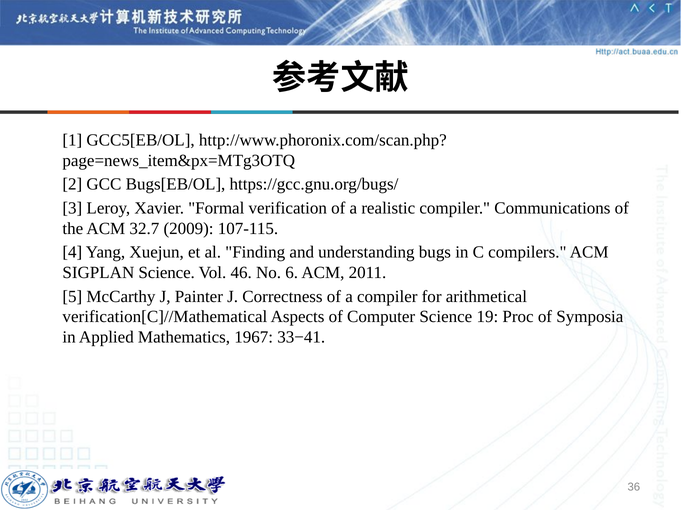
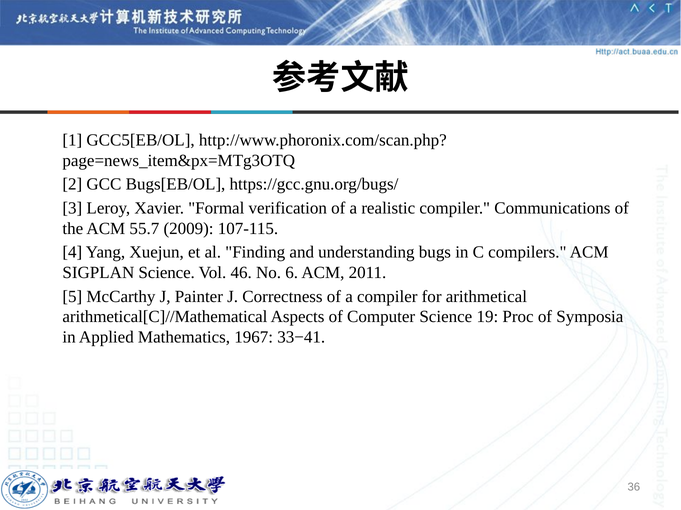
32.7: 32.7 -> 55.7 (144, 229)
verification[C]//Mathematical: verification[C]//Mathematical -> arithmetical[C]//Mathematical (165, 317)
